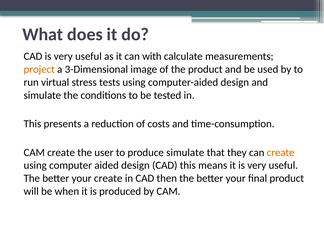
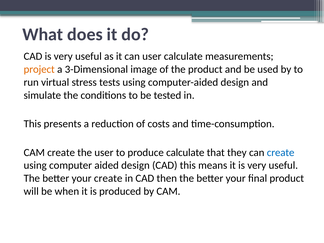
can with: with -> user (152, 56)
produce simulate: simulate -> calculate (185, 152)
create colour: orange -> blue (281, 152)
